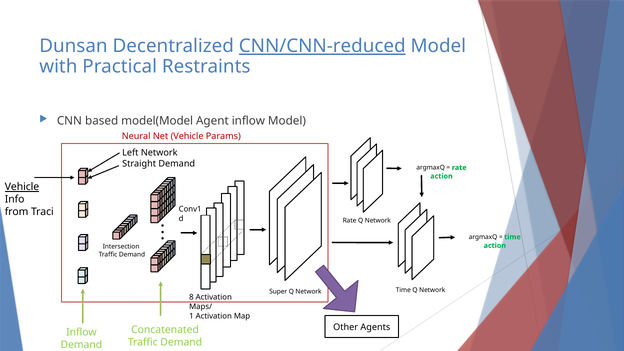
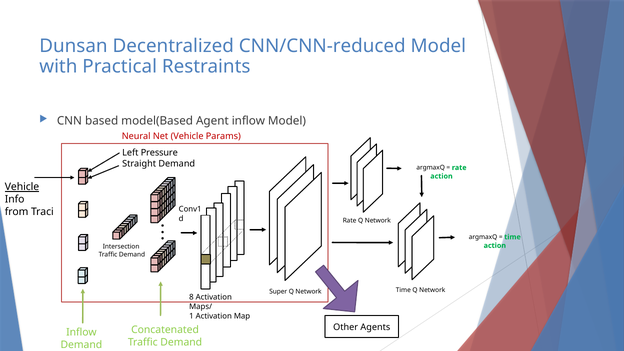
CNN/CNN-reduced underline: present -> none (322, 46)
model(Model: model(Model -> model(Based (157, 121)
Left Network: Network -> Pressure (159, 153)
